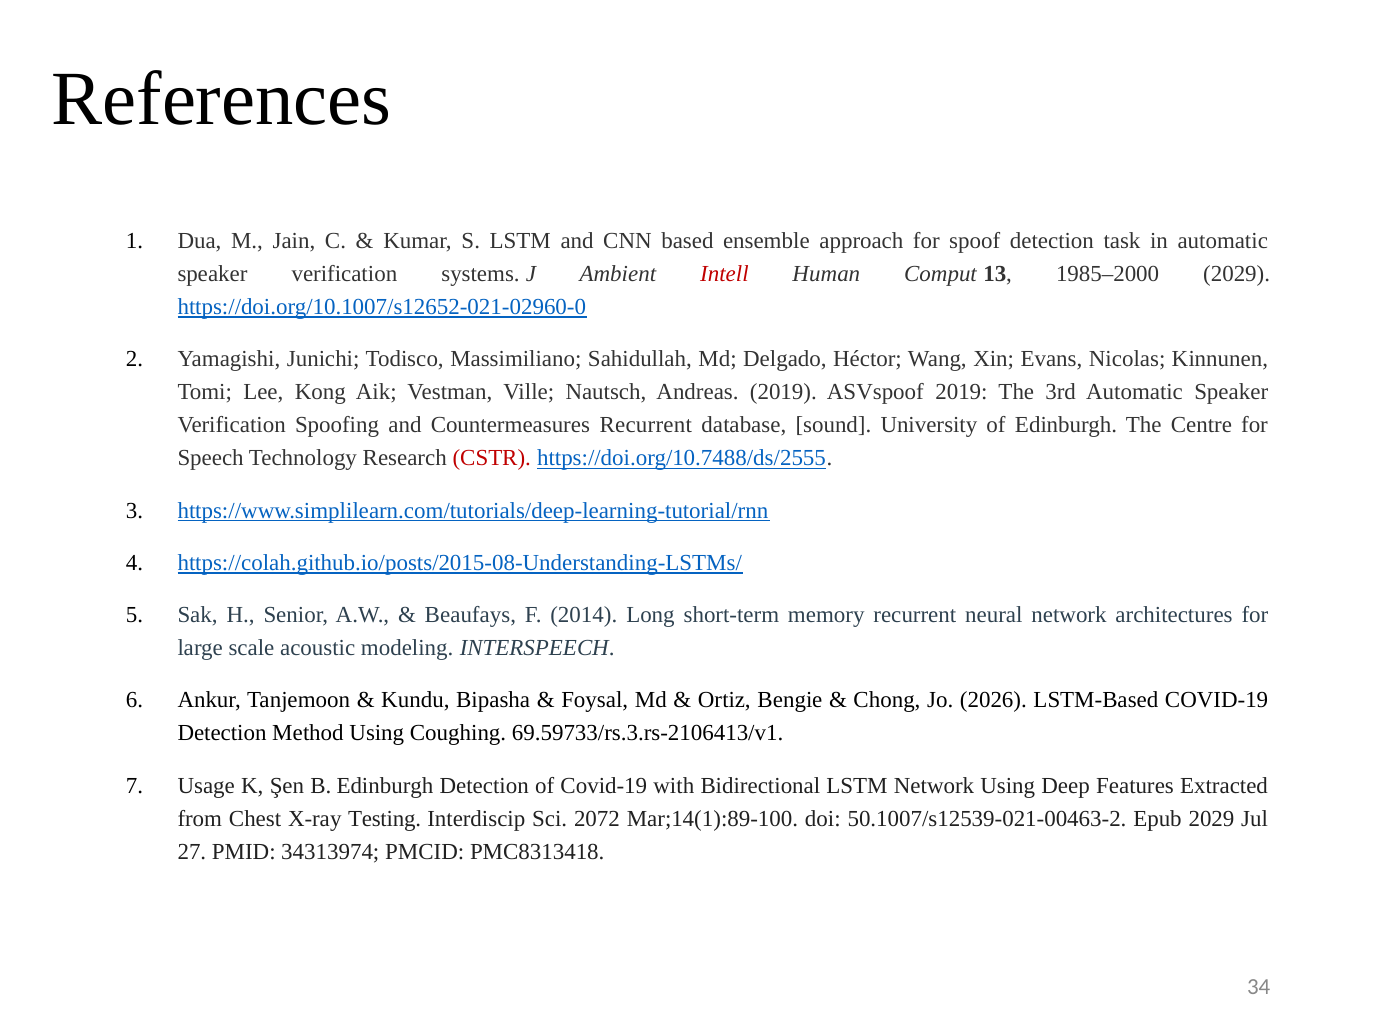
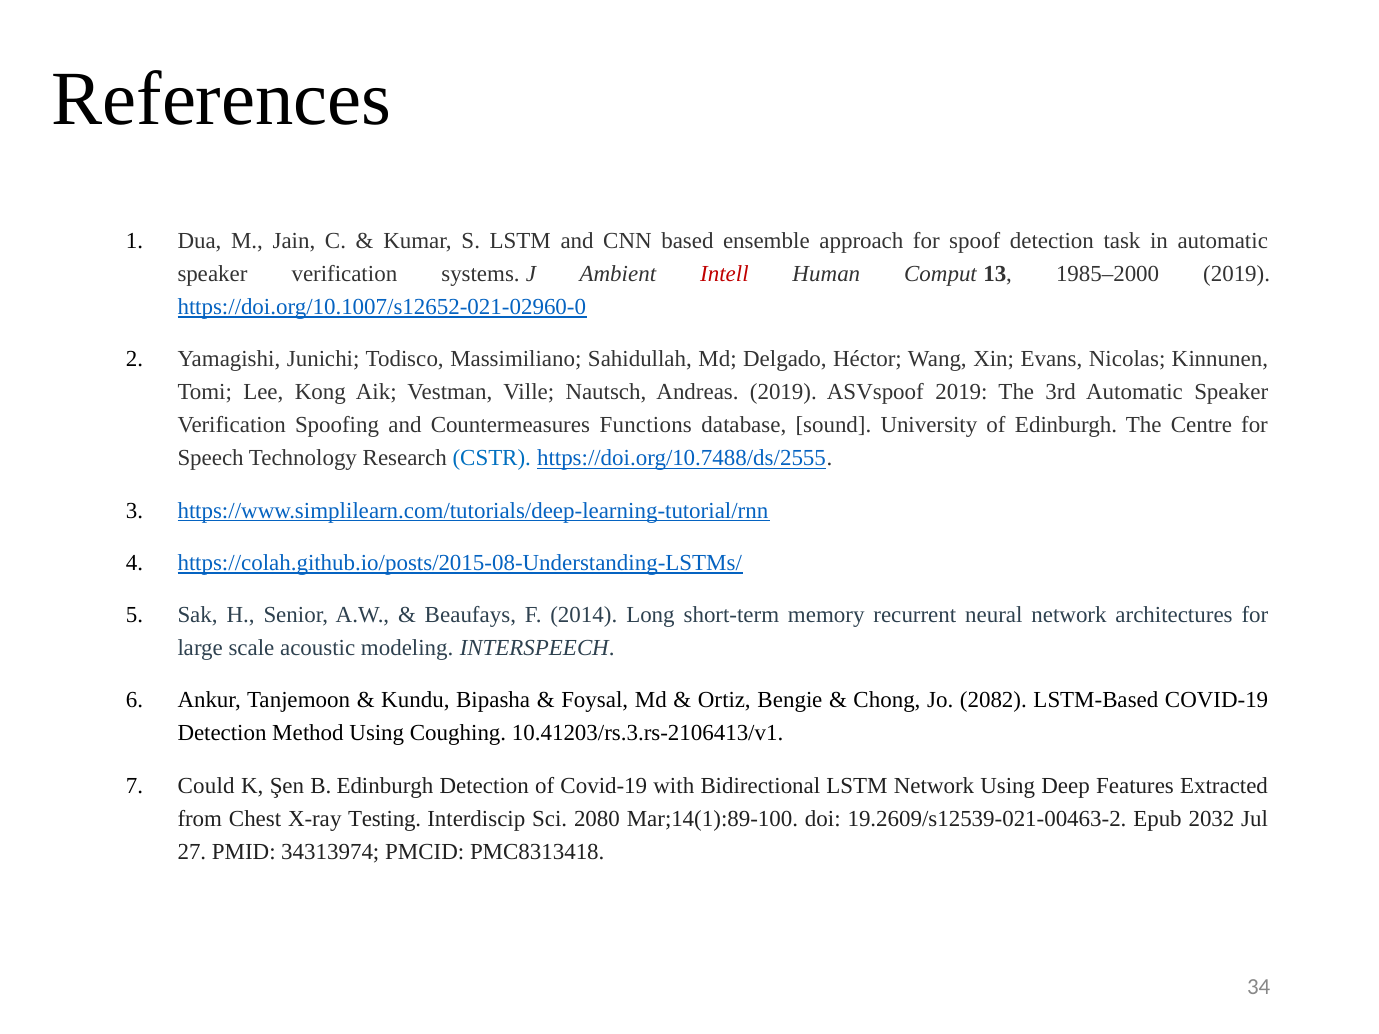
1985–2000 2029: 2029 -> 2019 (1237, 274)
Countermeasures Recurrent: Recurrent -> Functions (646, 425)
CSTR colour: red -> blue (492, 458)
2026: 2026 -> 2082 (993, 700)
69.59733/rs.3.rs-2106413/v1: 69.59733/rs.3.rs-2106413/v1 -> 10.41203/rs.3.rs-2106413/v1 (648, 733)
Usage: Usage -> Could (206, 786)
2072: 2072 -> 2080 (597, 819)
50.1007/s12539-021-00463-2: 50.1007/s12539-021-00463-2 -> 19.2609/s12539-021-00463-2 (987, 819)
Epub 2029: 2029 -> 2032 (1211, 819)
